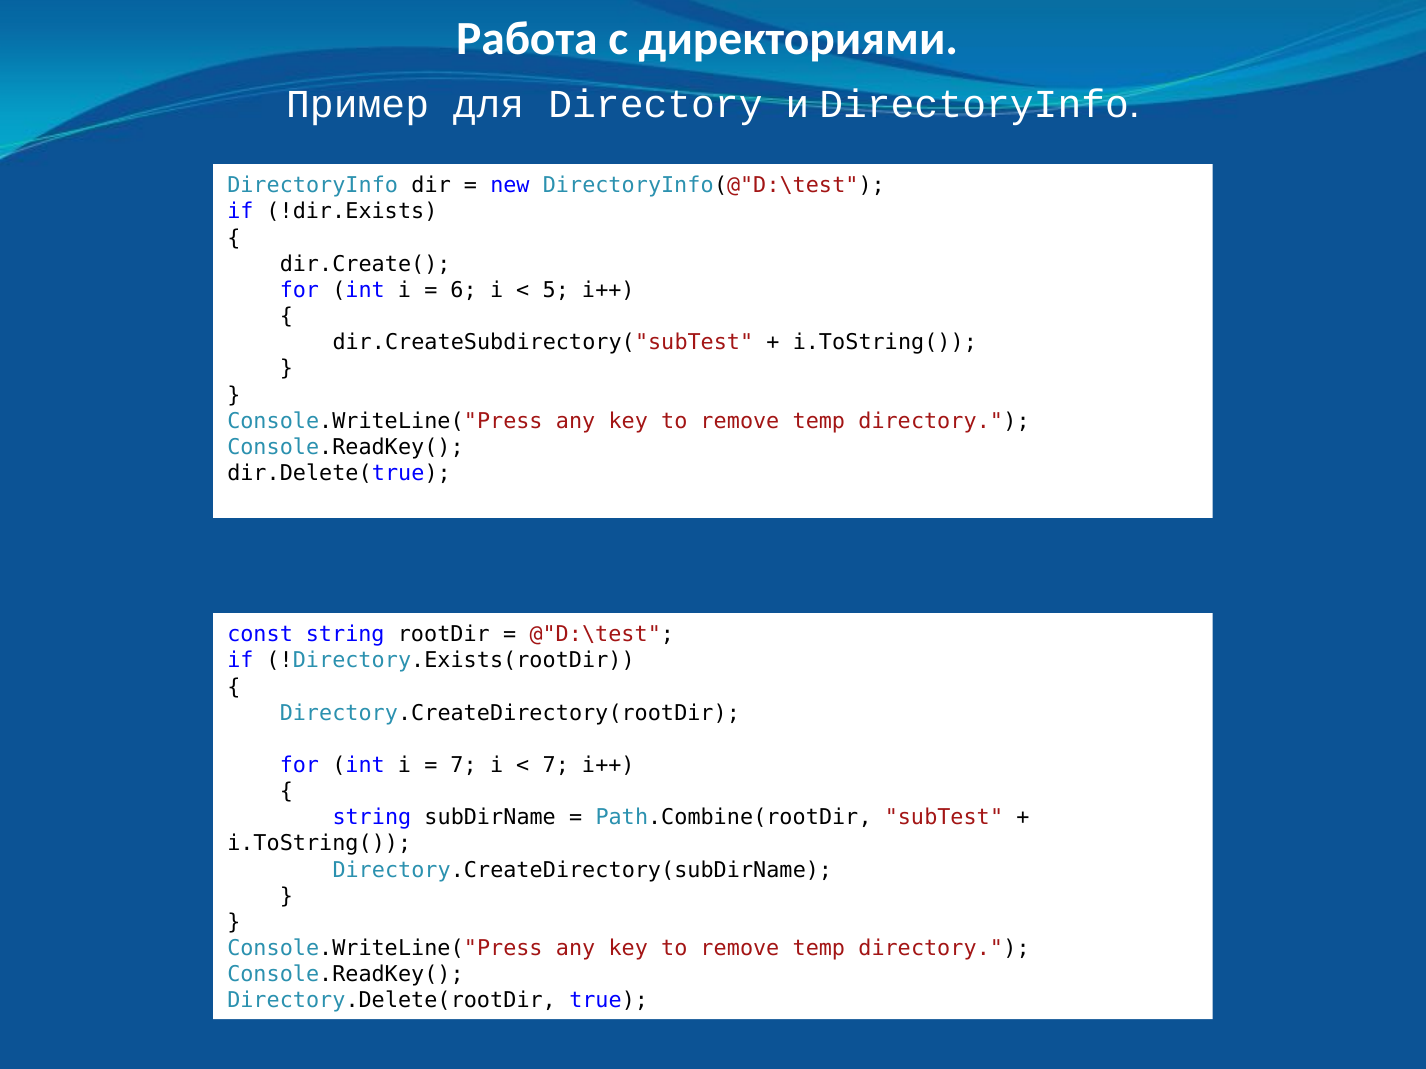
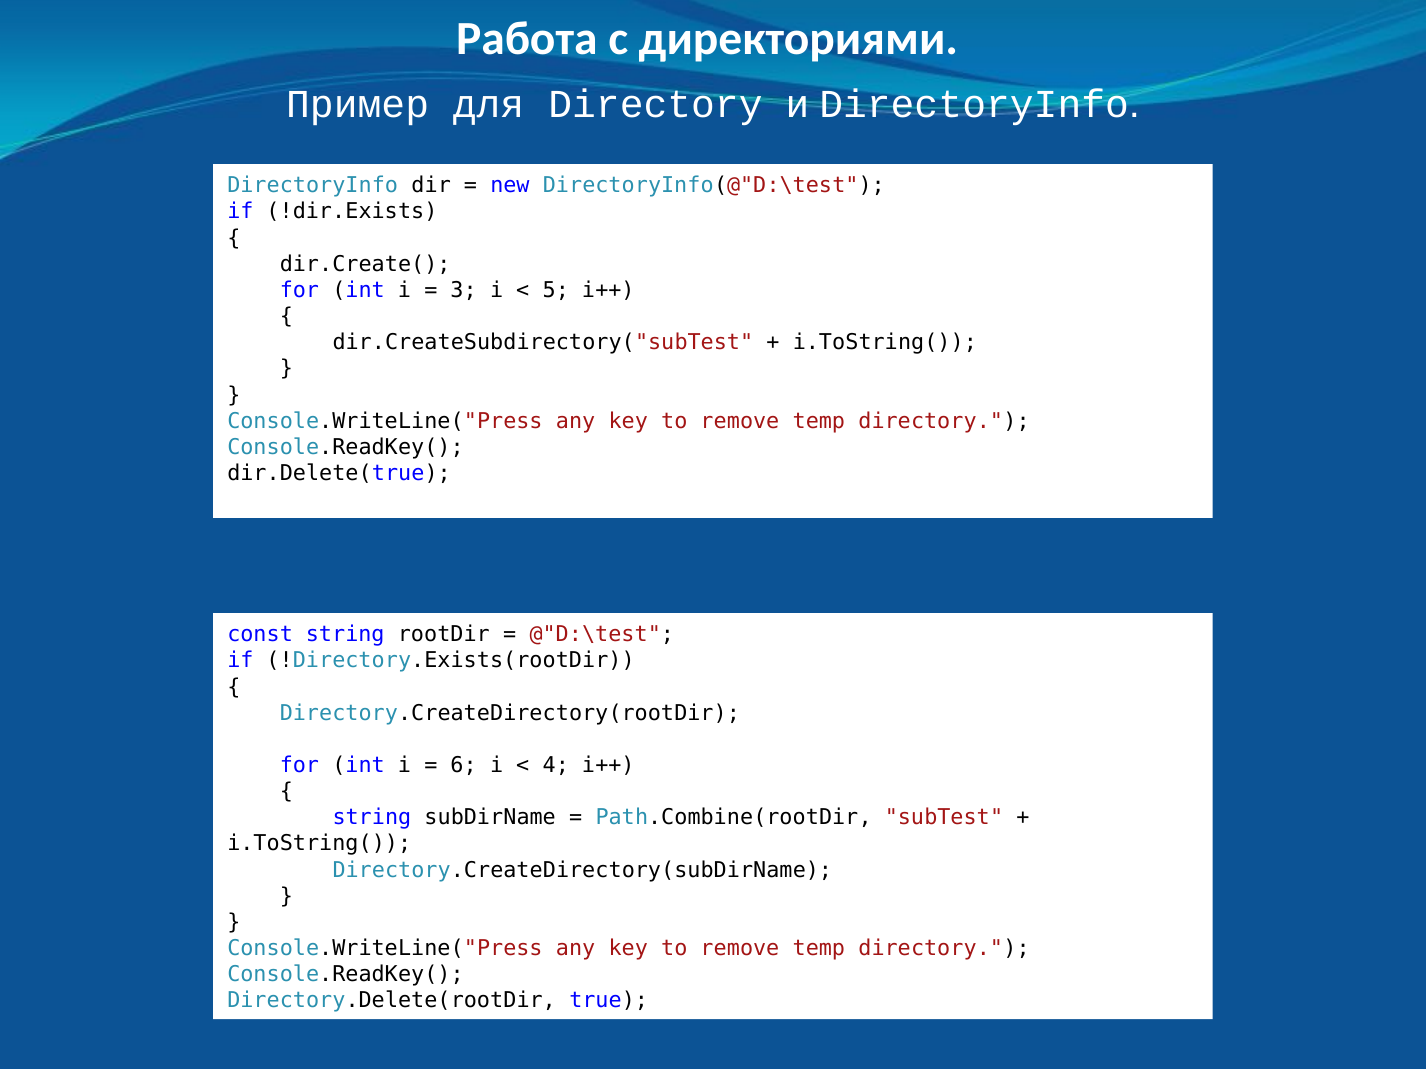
6: 6 -> 3 (464, 290)
7: 7 -> 6 (464, 766)
7: 7 -> 4 (556, 766)
